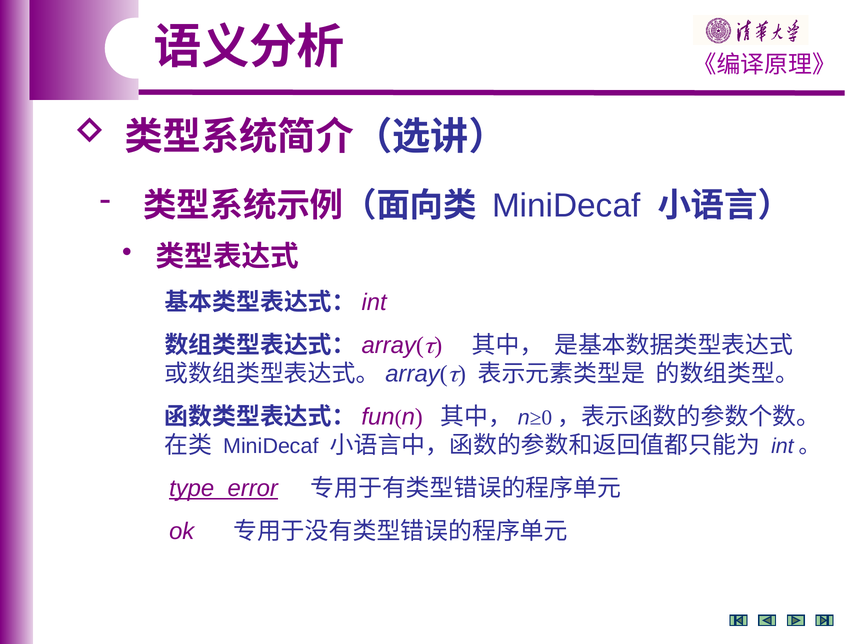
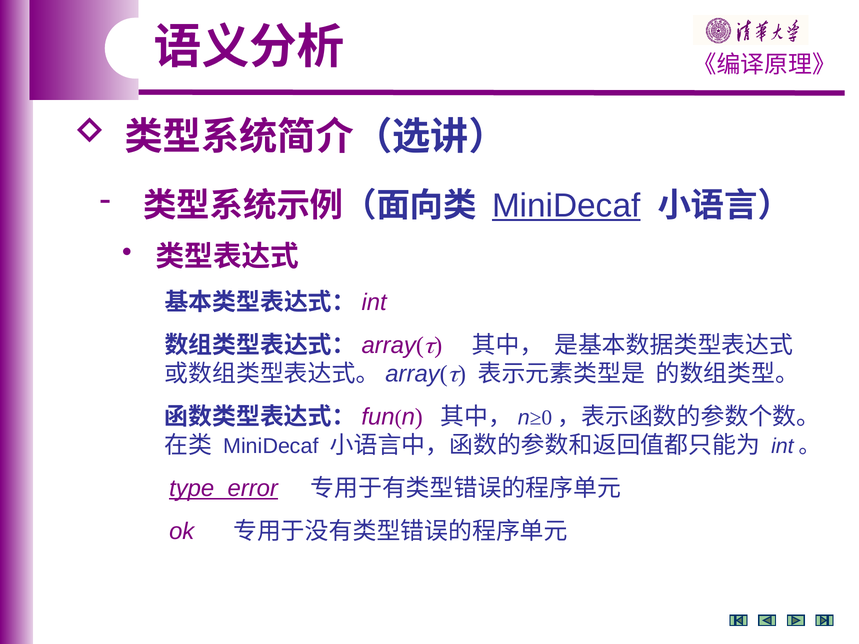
MiniDecaf underline: none -> present (566, 206)
